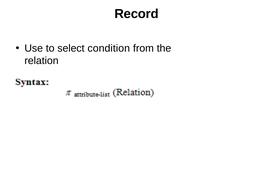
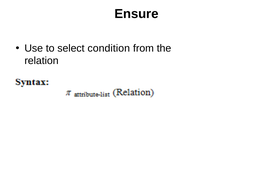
Record: Record -> Ensure (136, 14)
